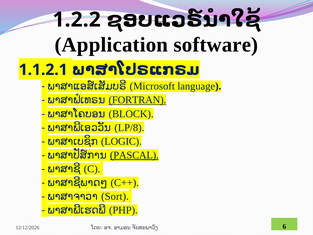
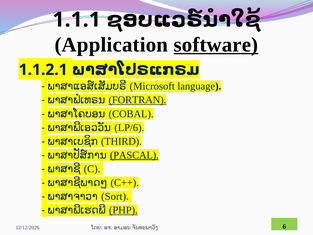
1.2.2: 1.2.2 -> 1.1.1 (77, 20)
software underline: none -> present (216, 45)
BLOCK: BLOCK -> COBAL (131, 114)
LP/8: LP/8 -> LP/6 (129, 127)
LOGIC: LOGIC -> THIRD (121, 141)
PHP underline: none -> present (123, 210)
